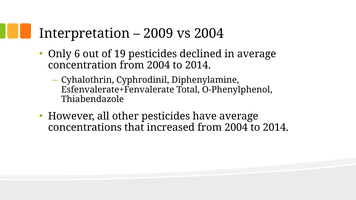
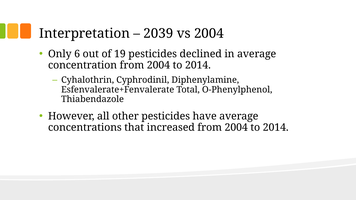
2009: 2009 -> 2039 (158, 33)
